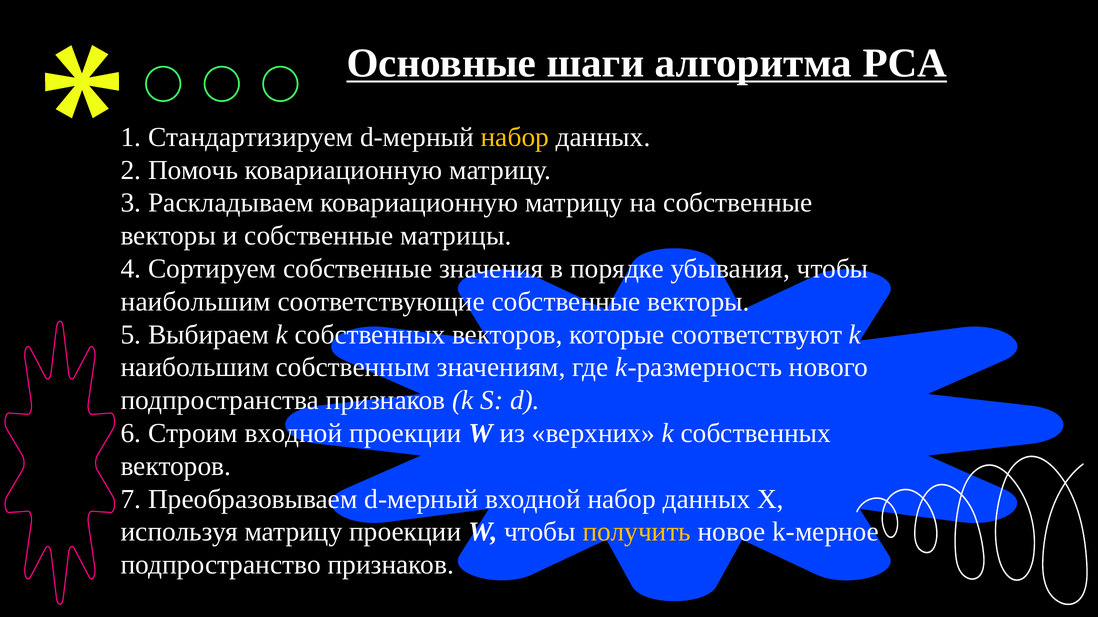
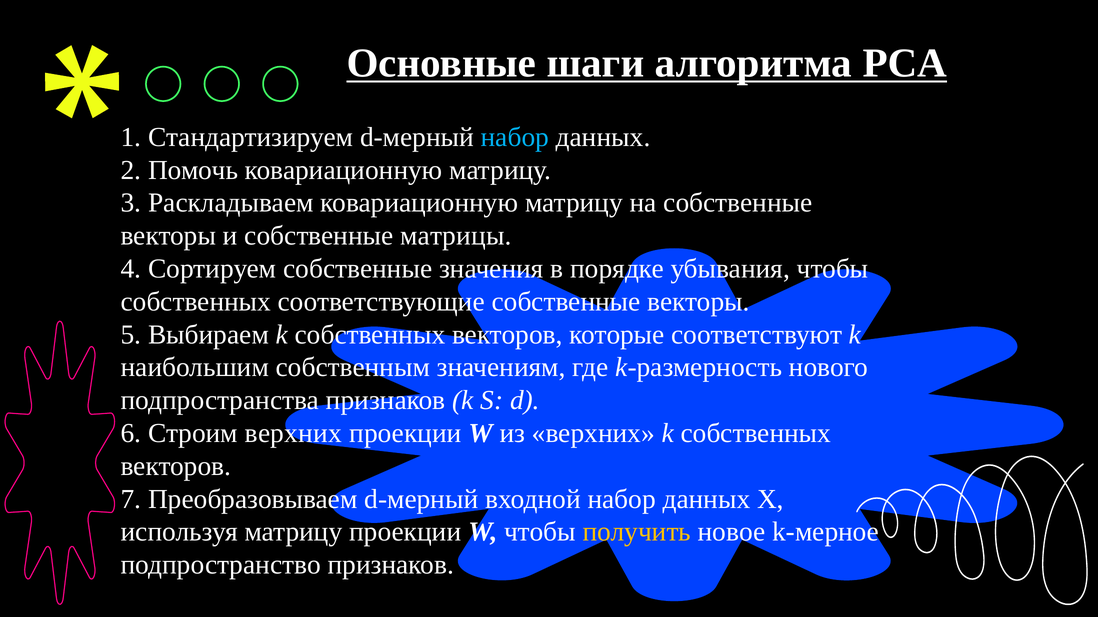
набор colour: yellow -> light blue (515, 137)
наибольшим: наибольшим -> собственных (196, 302)
Строим входной: входной -> верхних (293, 434)
